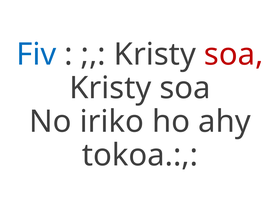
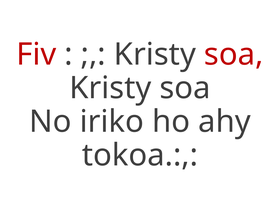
Fiv colour: blue -> red (36, 54)
